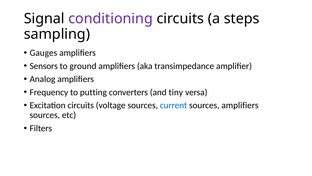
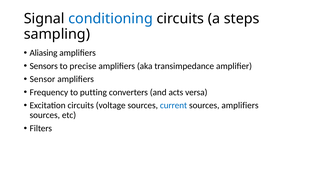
conditioning colour: purple -> blue (111, 18)
Gauges: Gauges -> Aliasing (44, 53)
ground: ground -> precise (83, 66)
Analog: Analog -> Sensor (42, 79)
tiny: tiny -> acts (176, 92)
